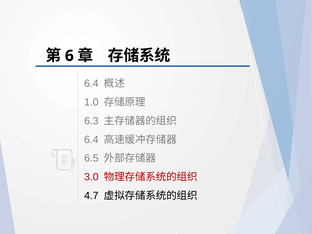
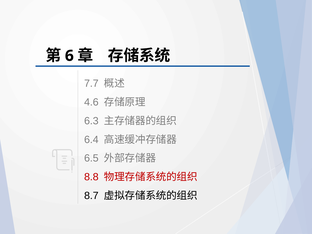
6.4: 6.4 -> 7.7 (91, 83)
1.0: 1.0 -> 4.6 (91, 102)
3.0: 3.0 -> 8.8 (91, 177)
4.7: 4.7 -> 8.7 (91, 196)
